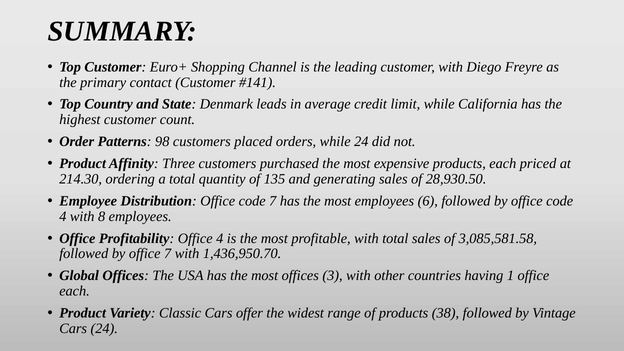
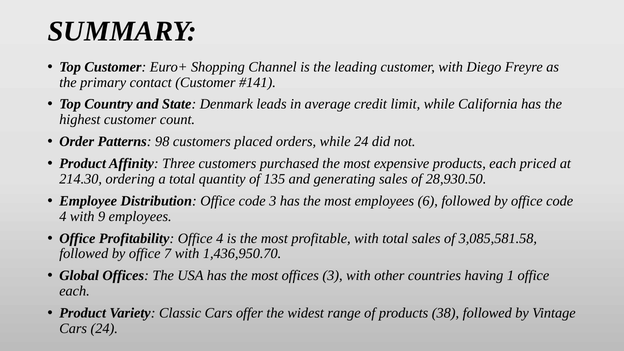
code 7: 7 -> 3 (273, 201)
8: 8 -> 9 (102, 216)
